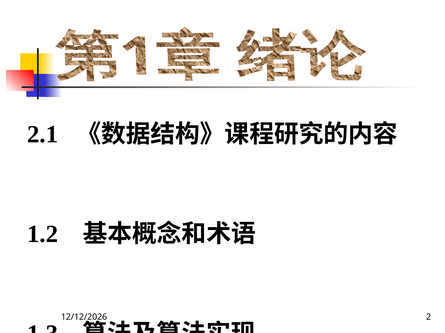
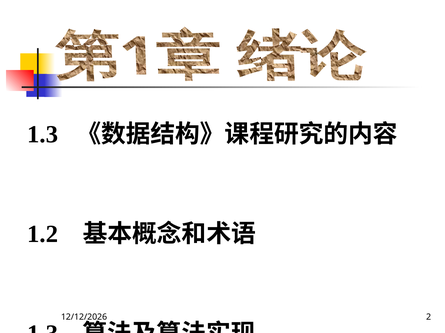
2.1: 2.1 -> 1.3 (43, 135)
